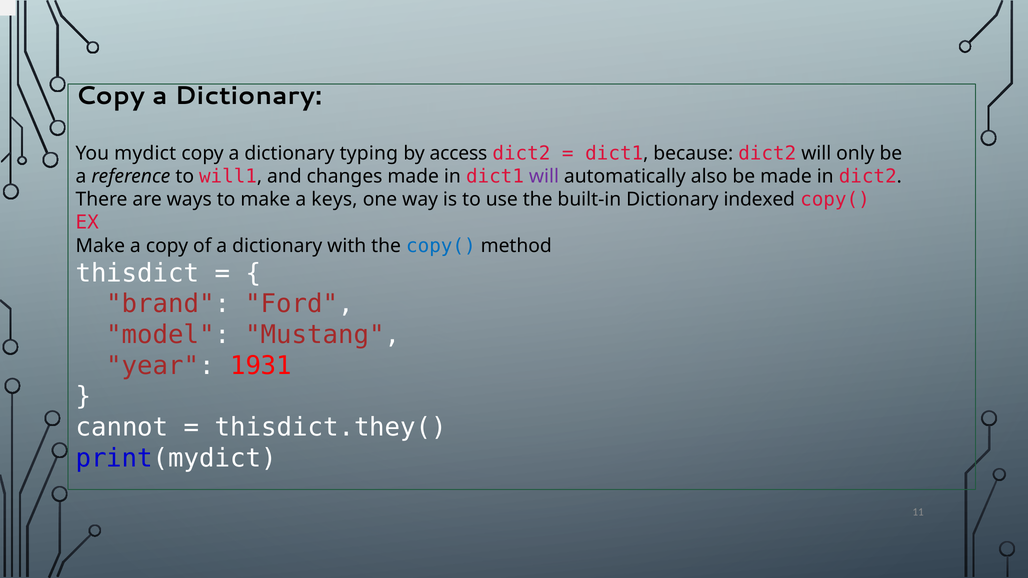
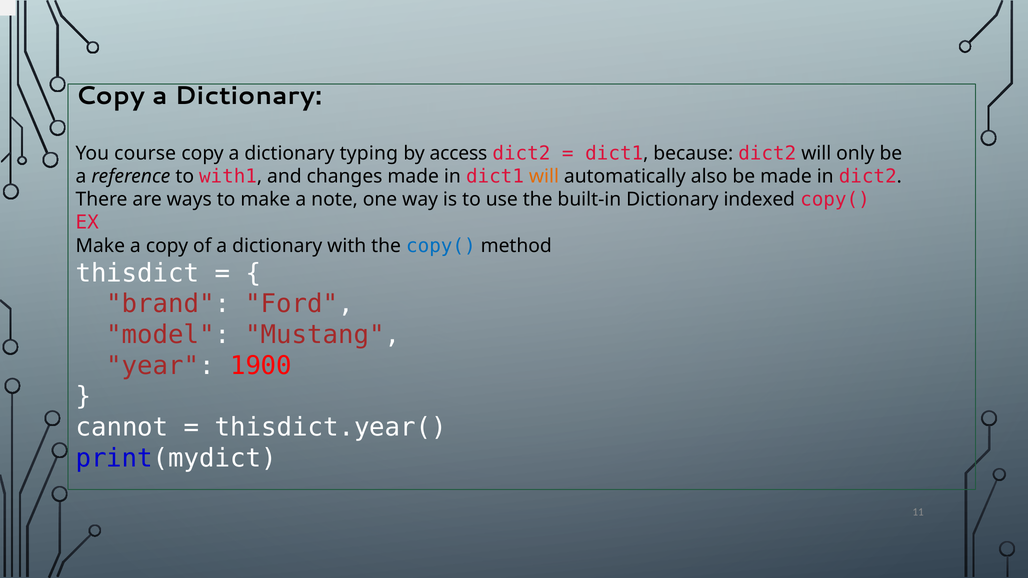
mydict: mydict -> course (145, 153)
will1: will1 -> with1 (228, 176)
will colour: purple -> orange (544, 176)
keys: keys -> note (335, 200)
1931: 1931 -> 1900 (261, 366)
thisdict.they(: thisdict.they( -> thisdict.year( (331, 427)
